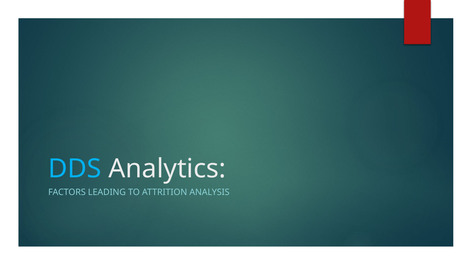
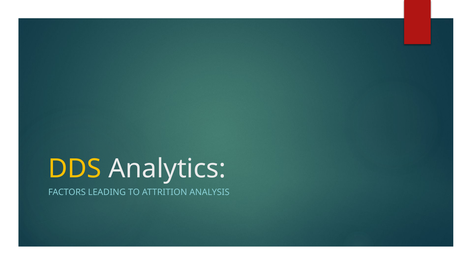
DDS colour: light blue -> yellow (75, 169)
